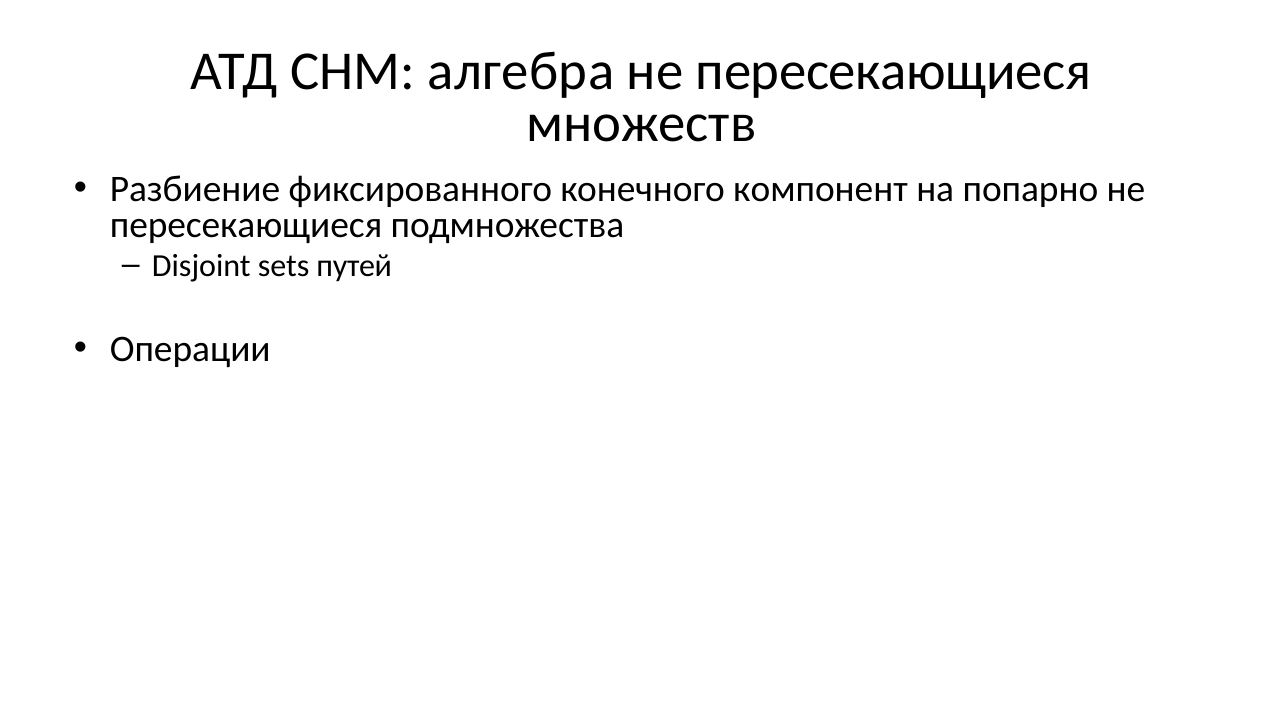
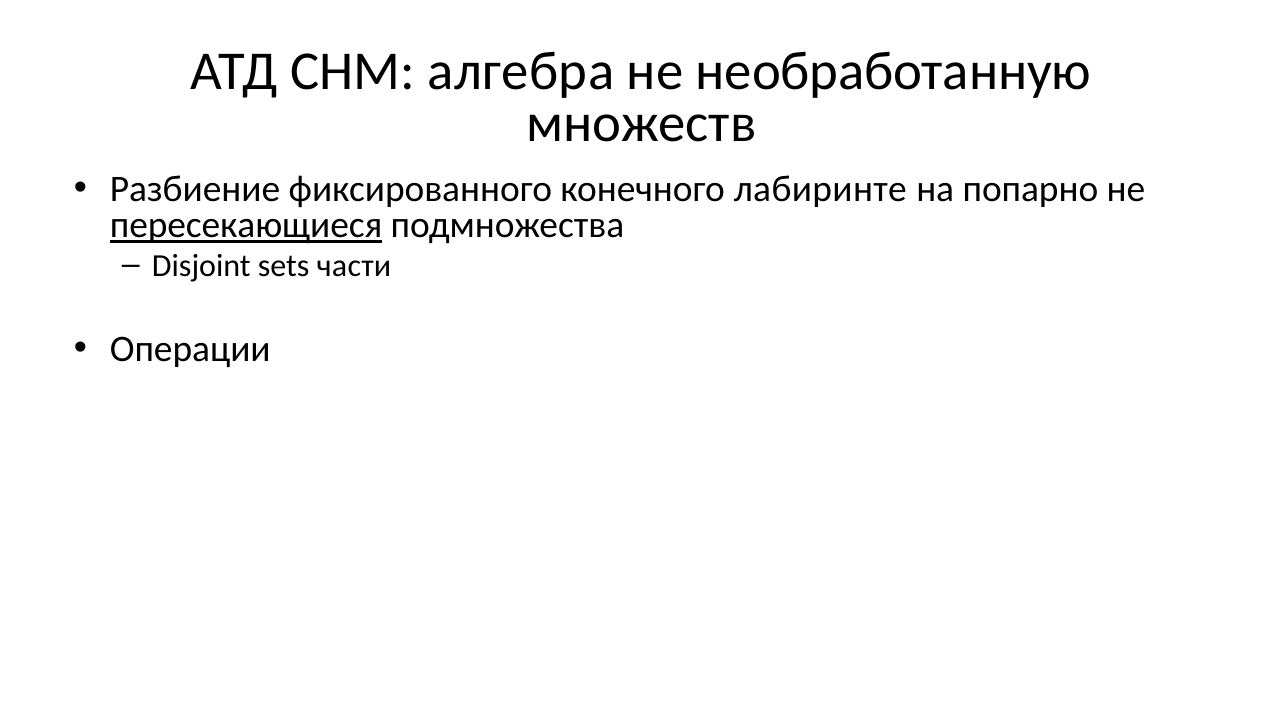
пересекающиеся: пересекающиеся -> необработанную (894, 71)
компонент: компонент -> лабиринте (820, 190)
пересекающиеся underline: none -> present (246, 225)
путей: путей -> части (354, 265)
